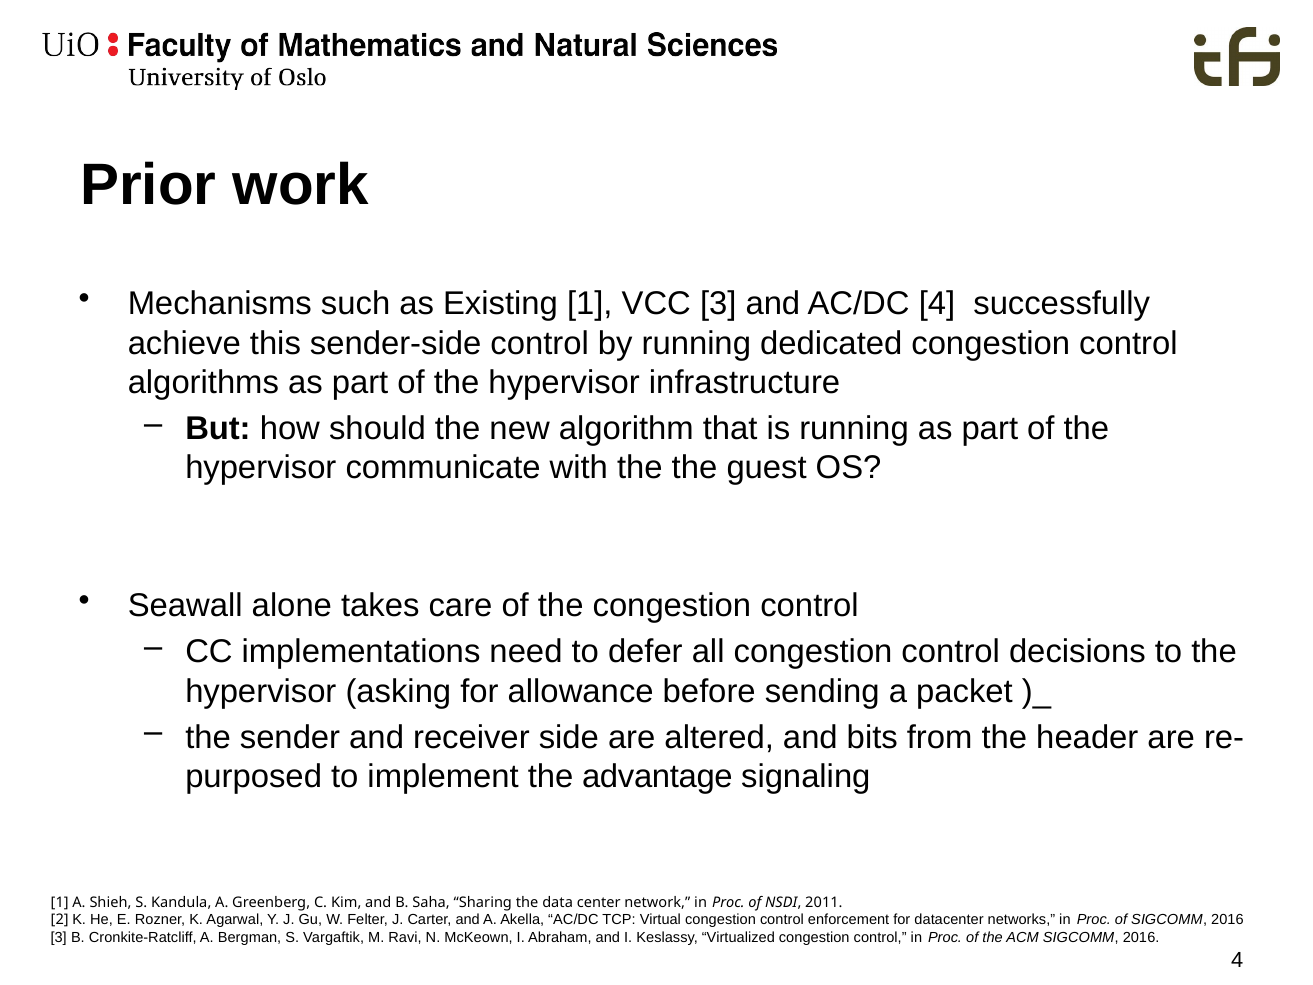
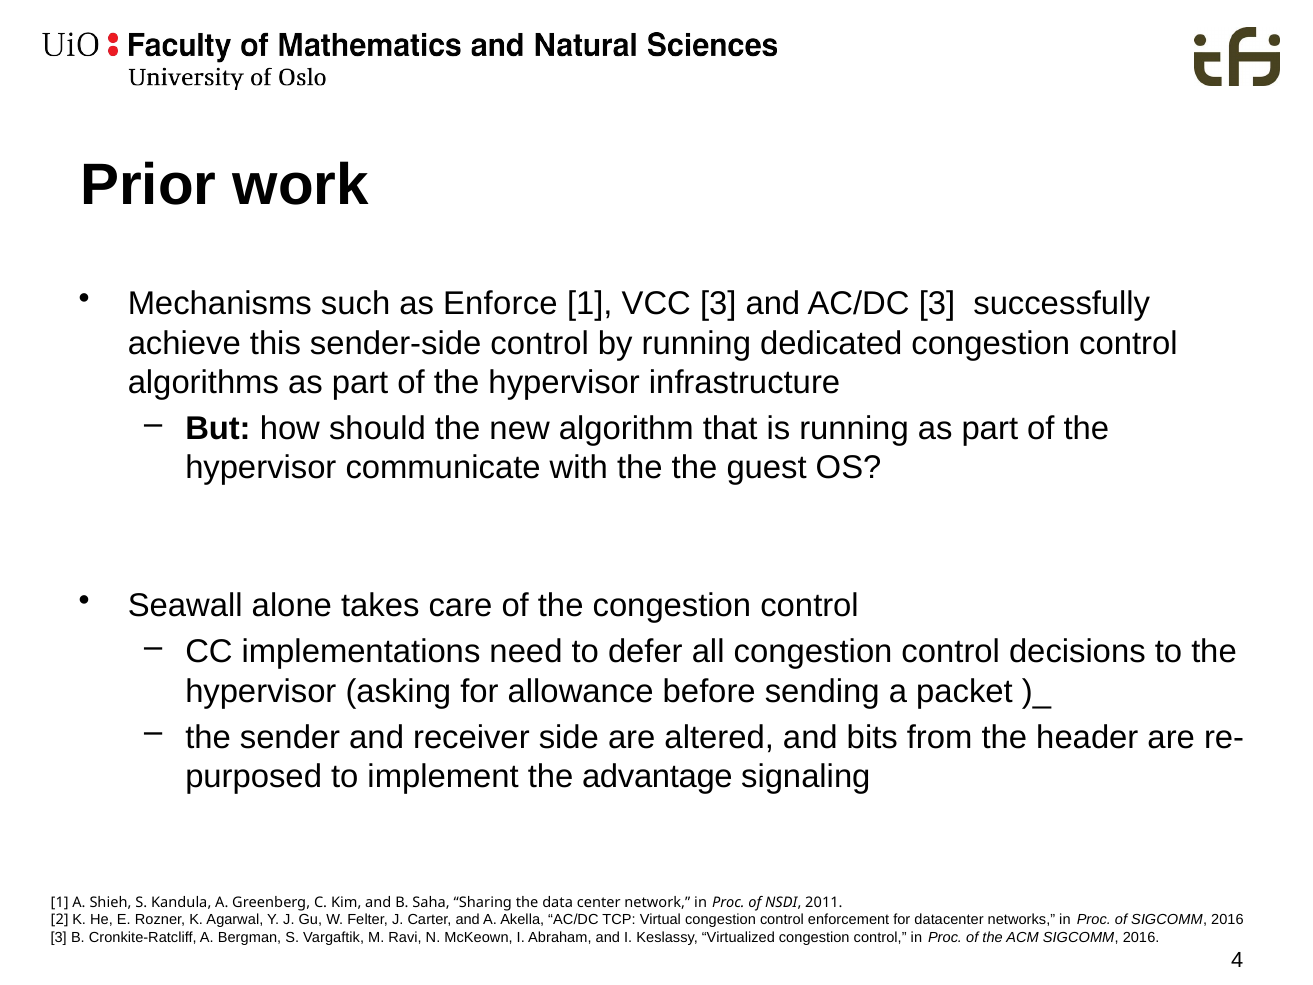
Existing: Existing -> Enforce (500, 304)
AC/DC 4: 4 -> 3 (937, 304)
